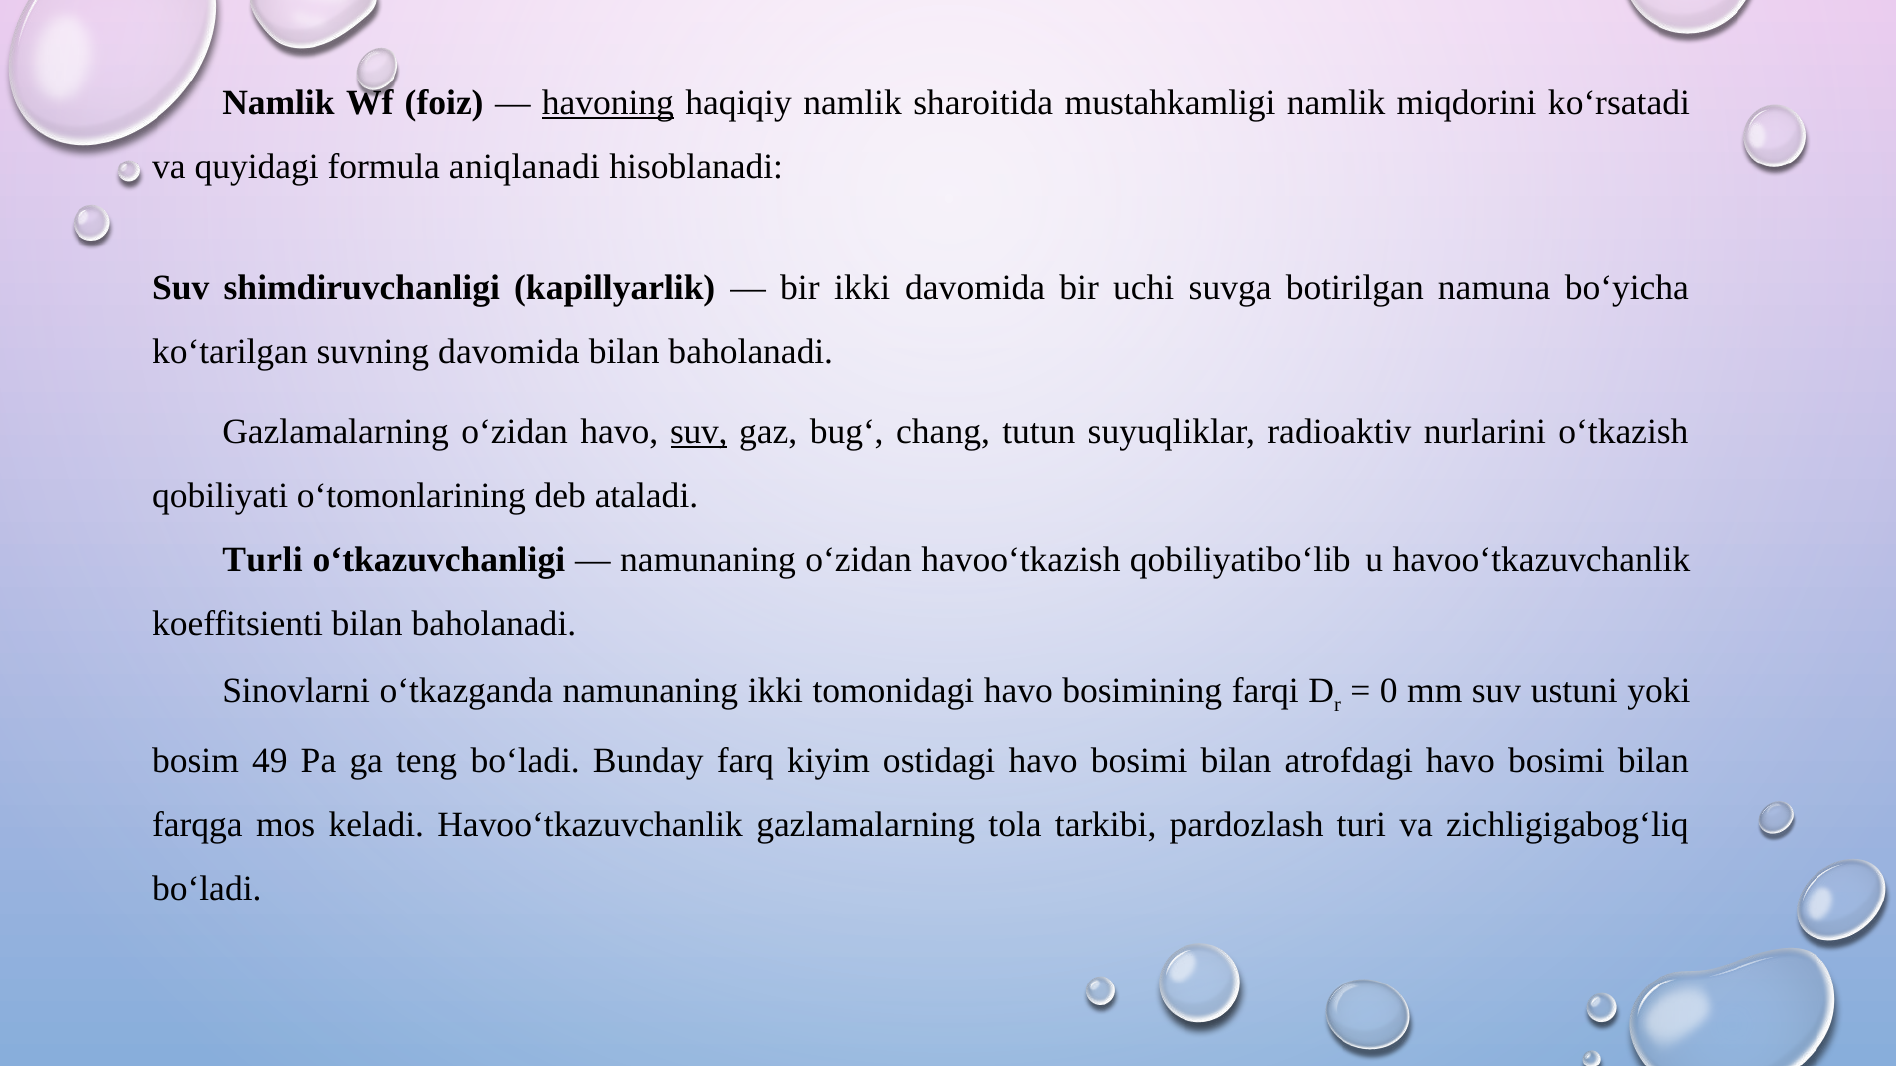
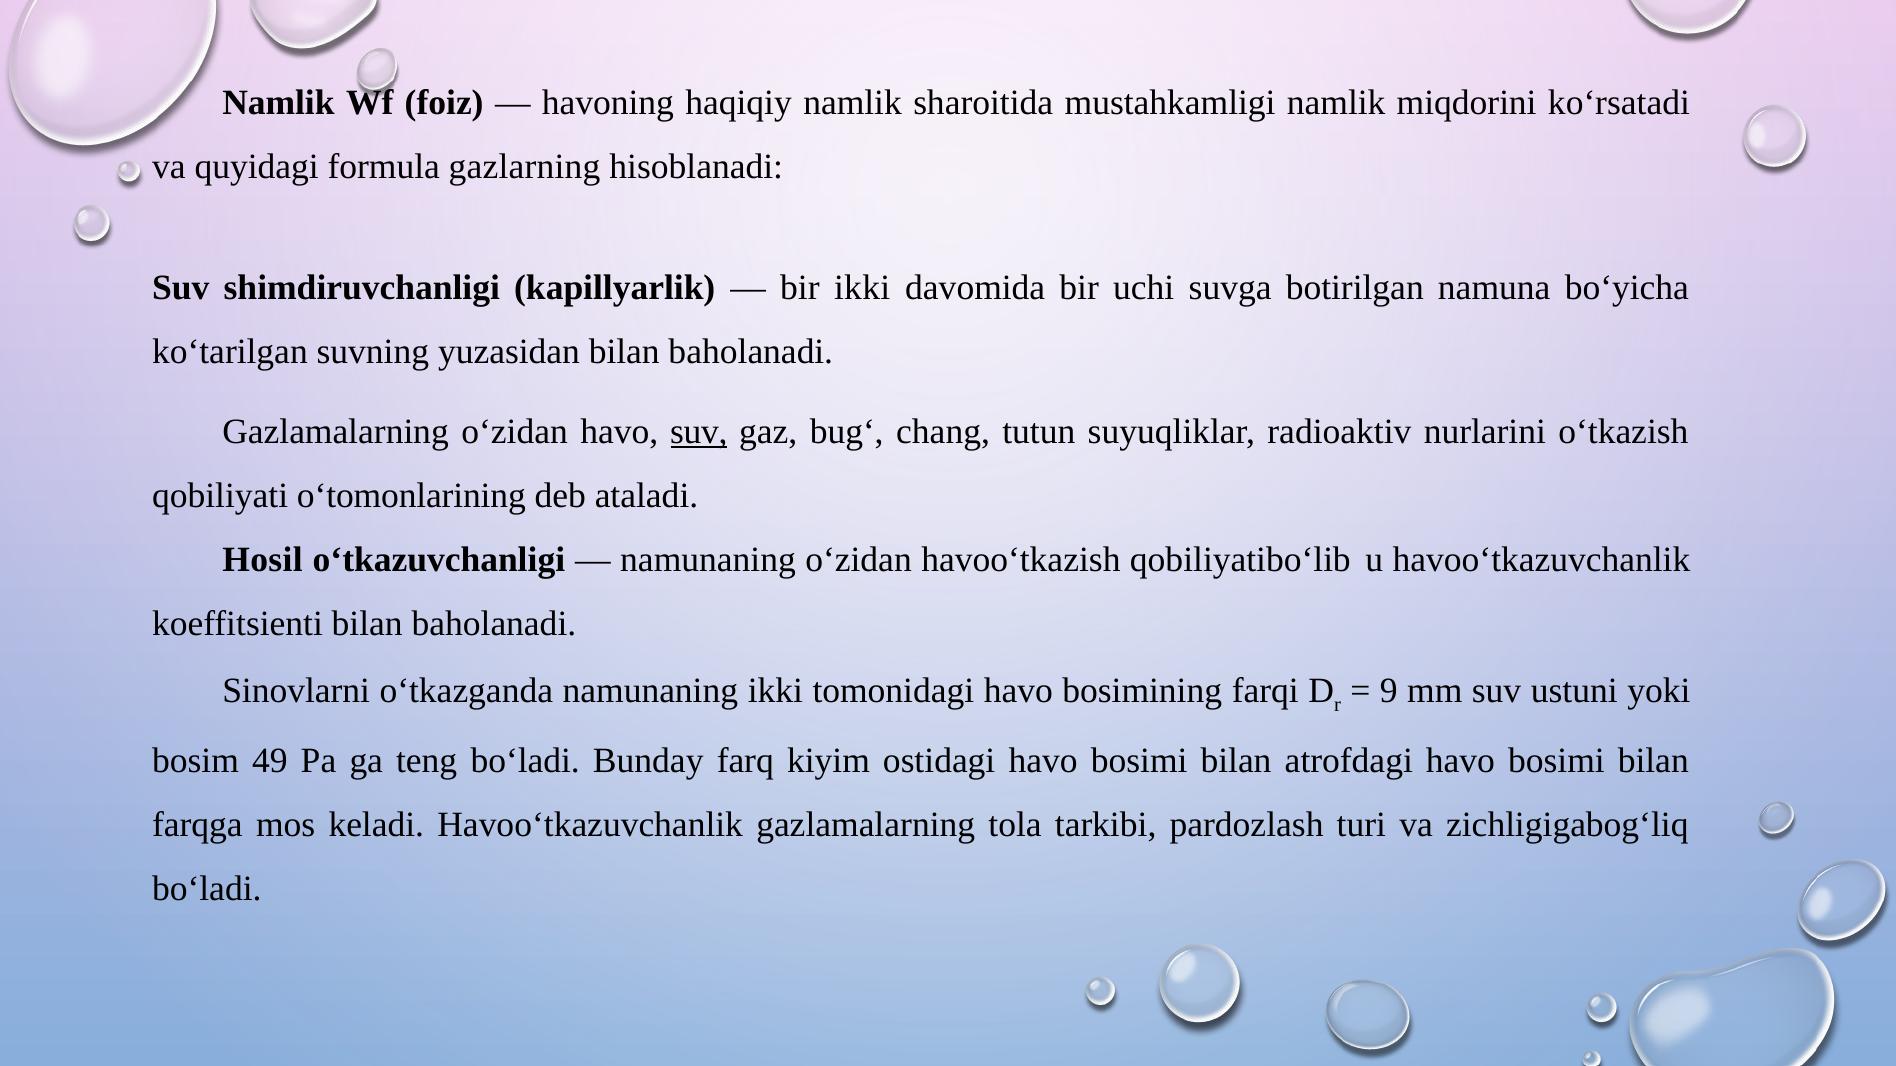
havoning underline: present -> none (608, 103)
aniqlanadi: aniqlanadi -> gazlarning (525, 167)
suvning davomida: davomida -> yuzasidan (509, 352)
Turli: Turli -> Hosil (262, 560)
0: 0 -> 9 (1389, 691)
